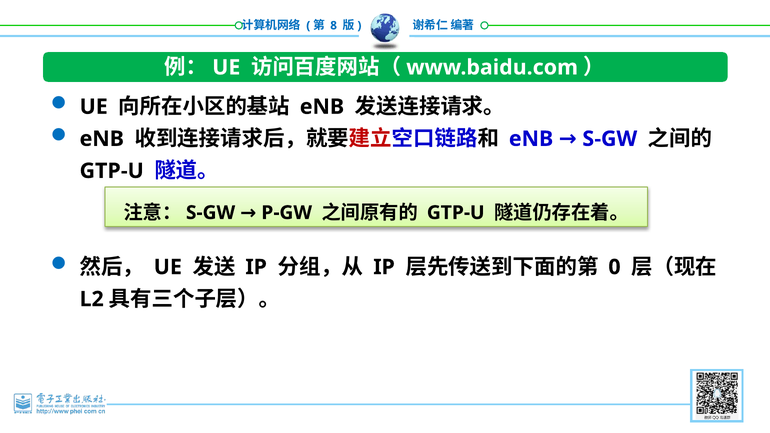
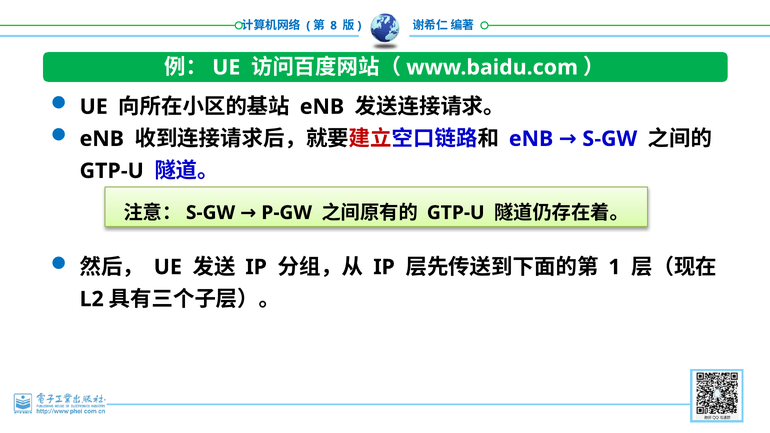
0: 0 -> 1 (614, 267)
